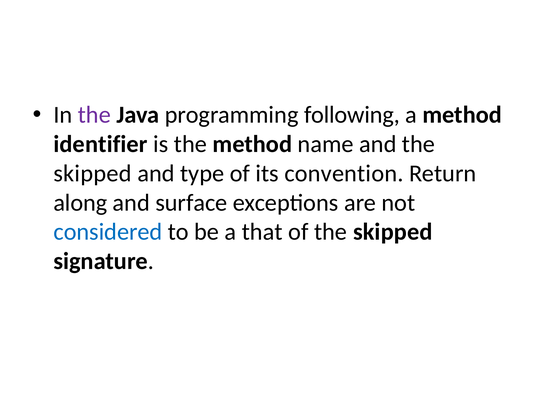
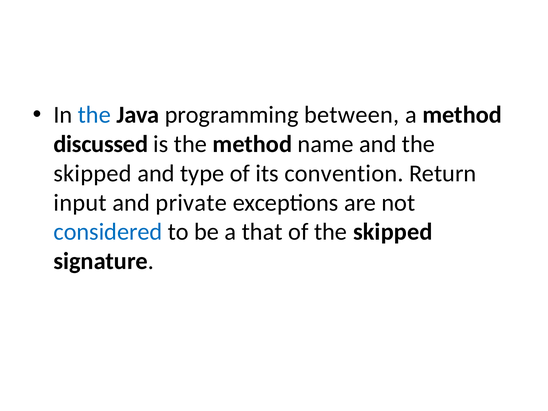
the colour: purple -> blue (94, 115)
following: following -> between (352, 115)
identifier: identifier -> discussed (101, 144)
along: along -> input (80, 203)
surface: surface -> private (191, 203)
